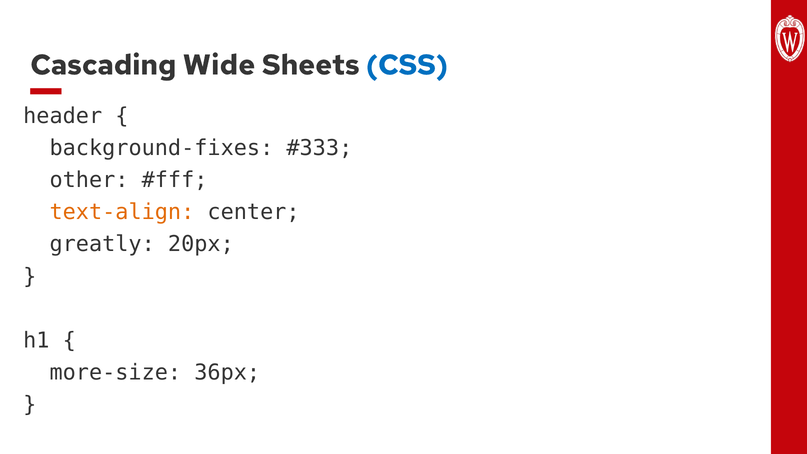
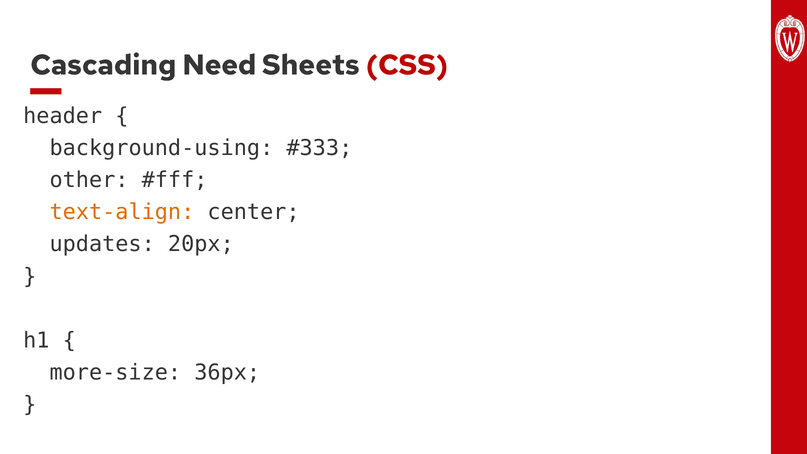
Wide: Wide -> Need (219, 65)
CSS colour: blue -> red (407, 65)
background-fixes: background-fixes -> background-using (161, 148)
greatly: greatly -> updates (102, 244)
